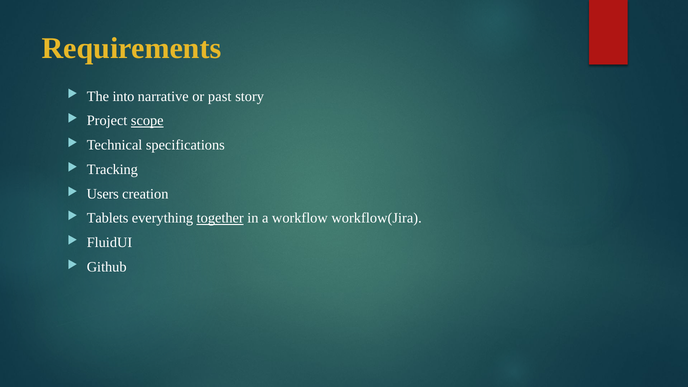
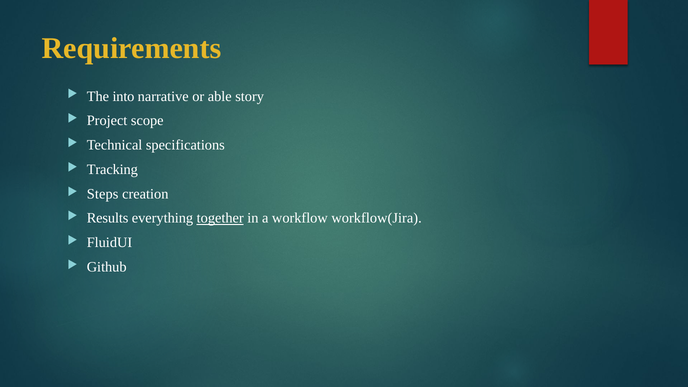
past: past -> able (220, 96)
scope underline: present -> none (147, 121)
Users: Users -> Steps (103, 194)
Tablets: Tablets -> Results (108, 218)
